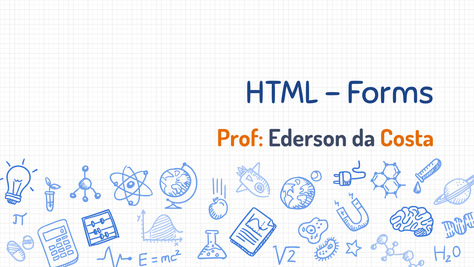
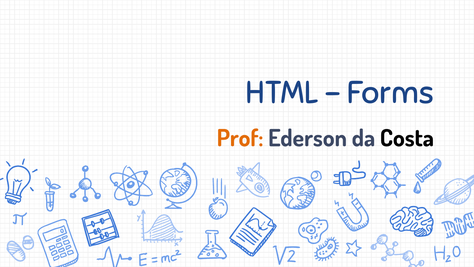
Costa colour: orange -> black (407, 138)
